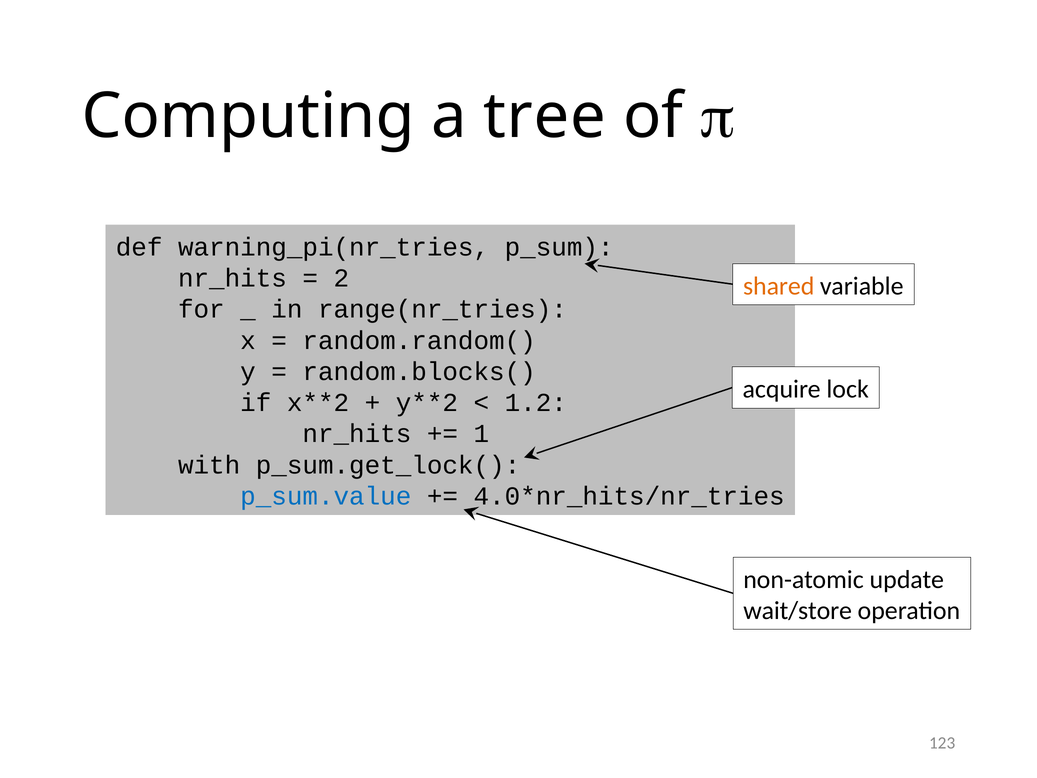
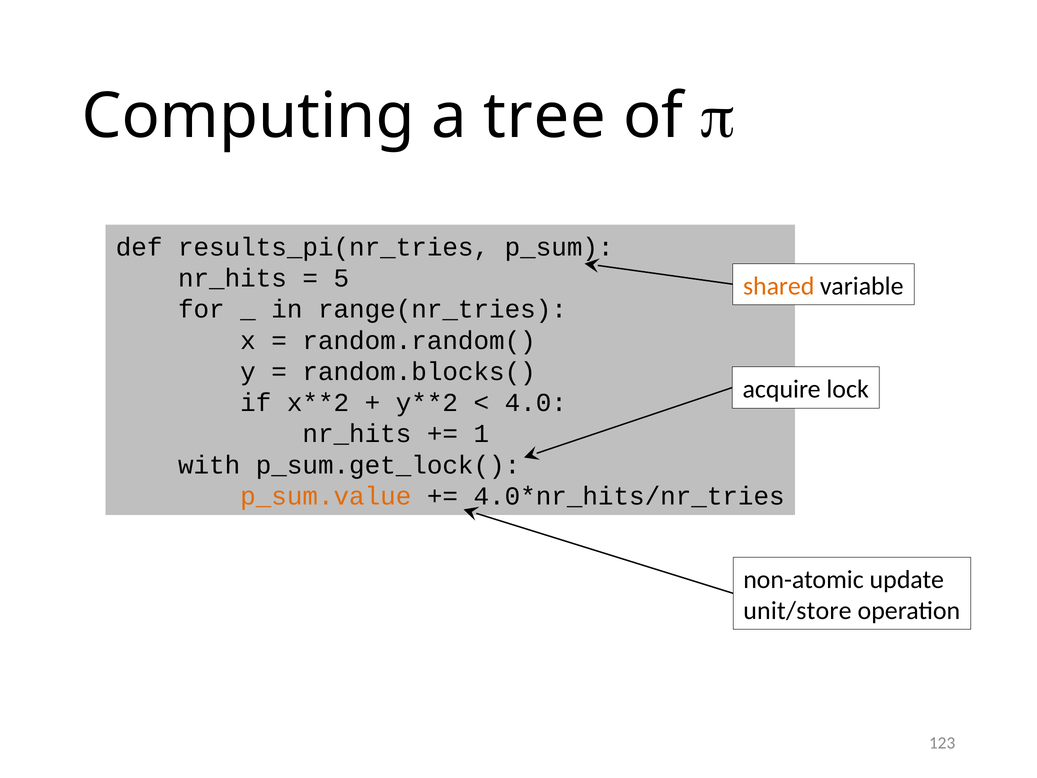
warning_pi(nr_tries: warning_pi(nr_tries -> results_pi(nr_tries (334, 247)
2: 2 -> 5 (341, 278)
1.2: 1.2 -> 4.0 (536, 403)
p_sum.value colour: blue -> orange (326, 496)
wait/store: wait/store -> unit/store (797, 610)
